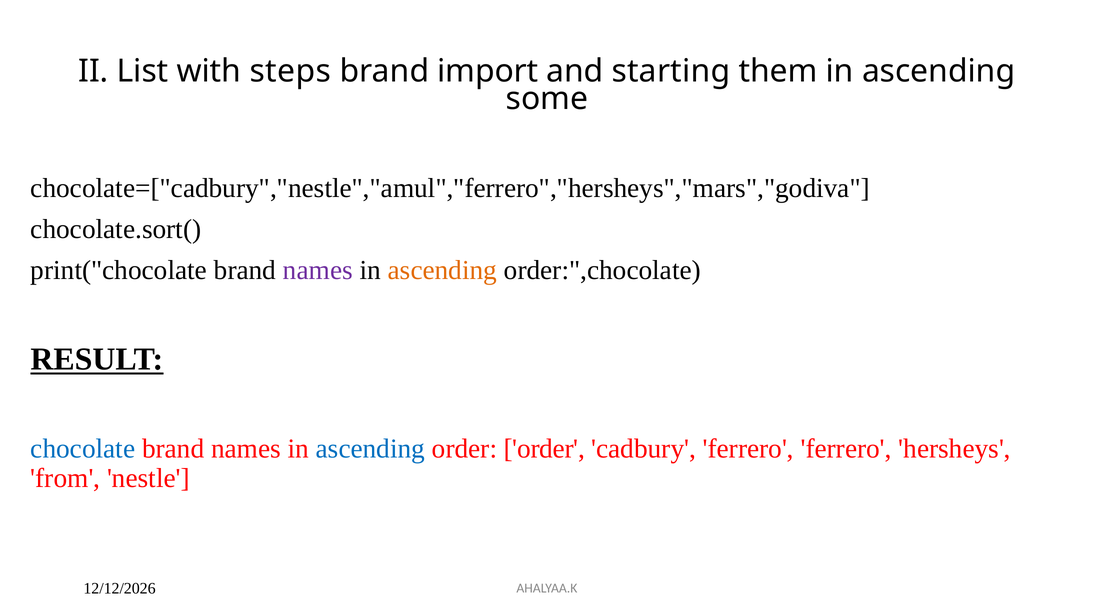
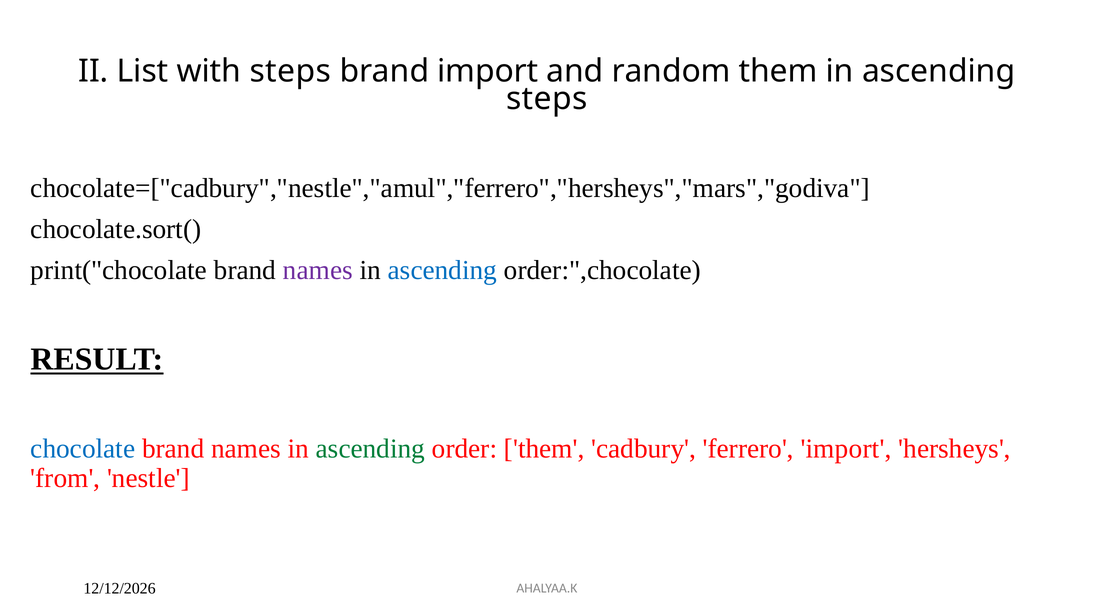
starting: starting -> random (671, 71)
some: some -> steps (547, 99)
ascending colour: orange -> blue (442, 270)
ascending colour: blue -> green (370, 448)
order order: order -> them (544, 448)
ferrero ferrero: ferrero -> import (846, 448)
